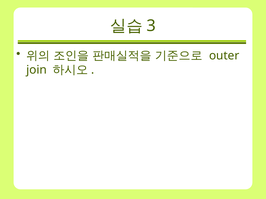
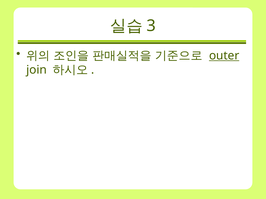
outer underline: none -> present (224, 56)
